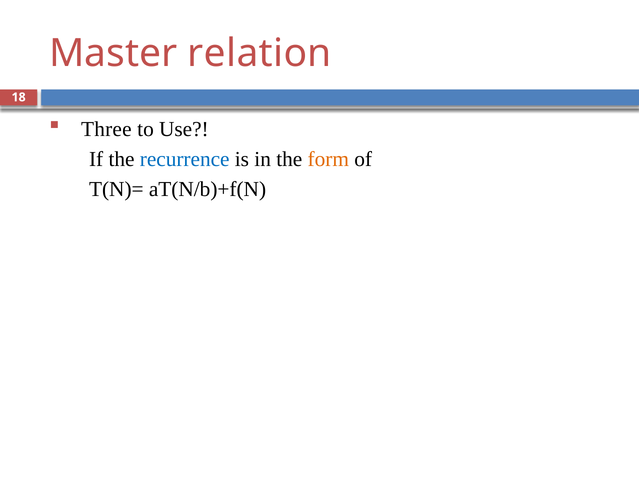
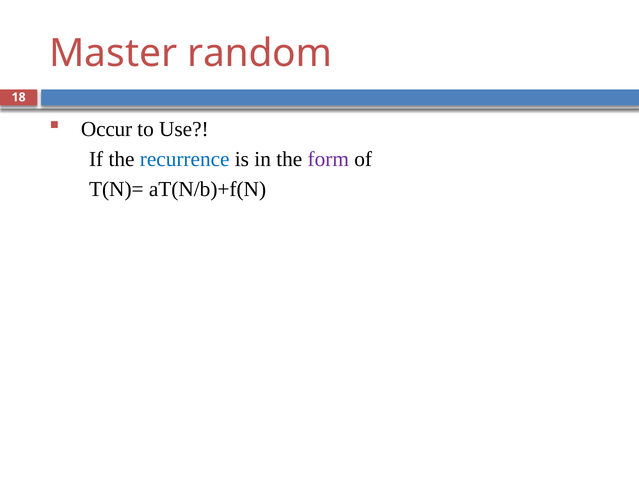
relation: relation -> random (260, 53)
Three: Three -> Occur (107, 129)
form colour: orange -> purple (328, 159)
